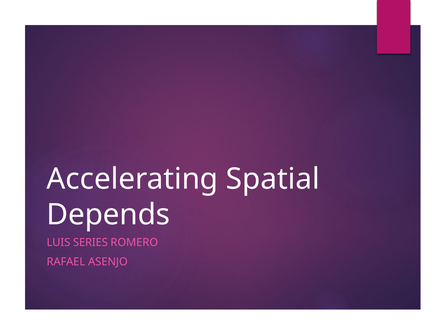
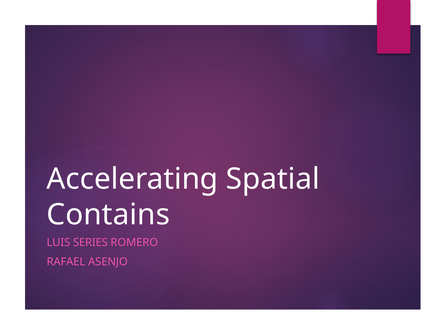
Depends: Depends -> Contains (108, 215)
